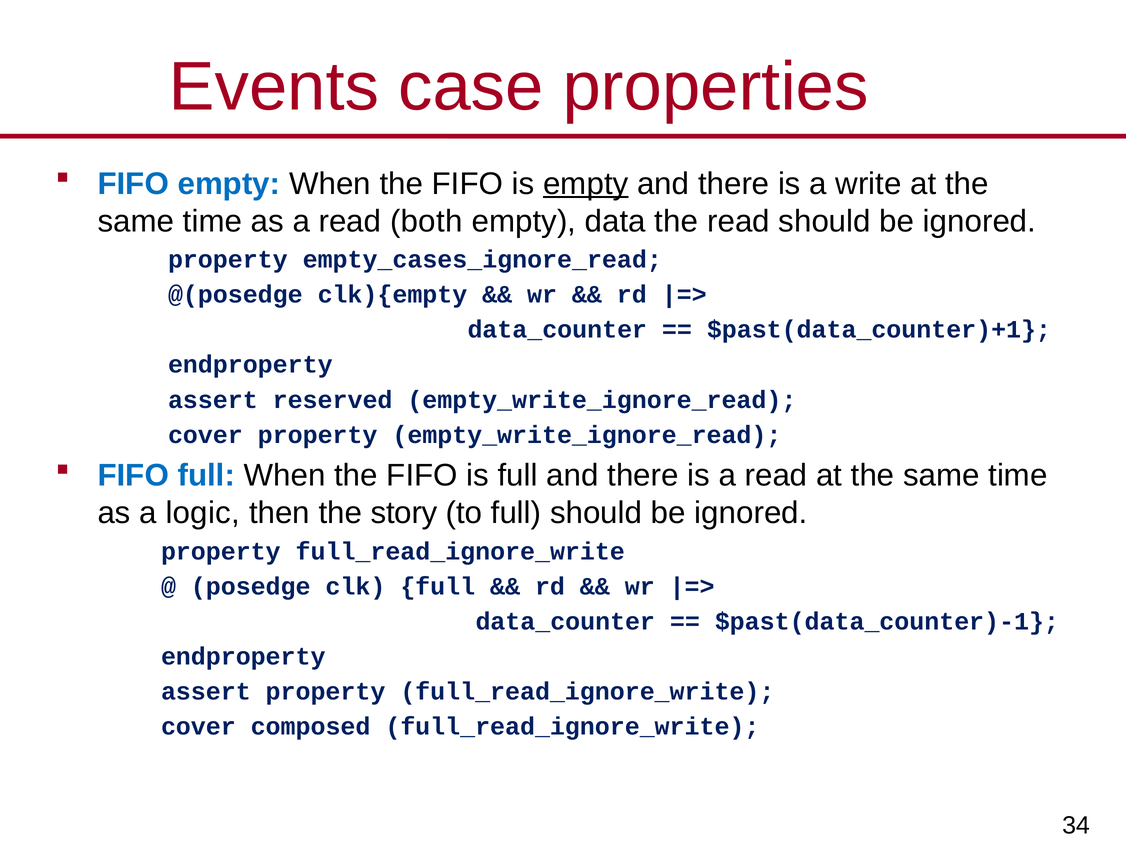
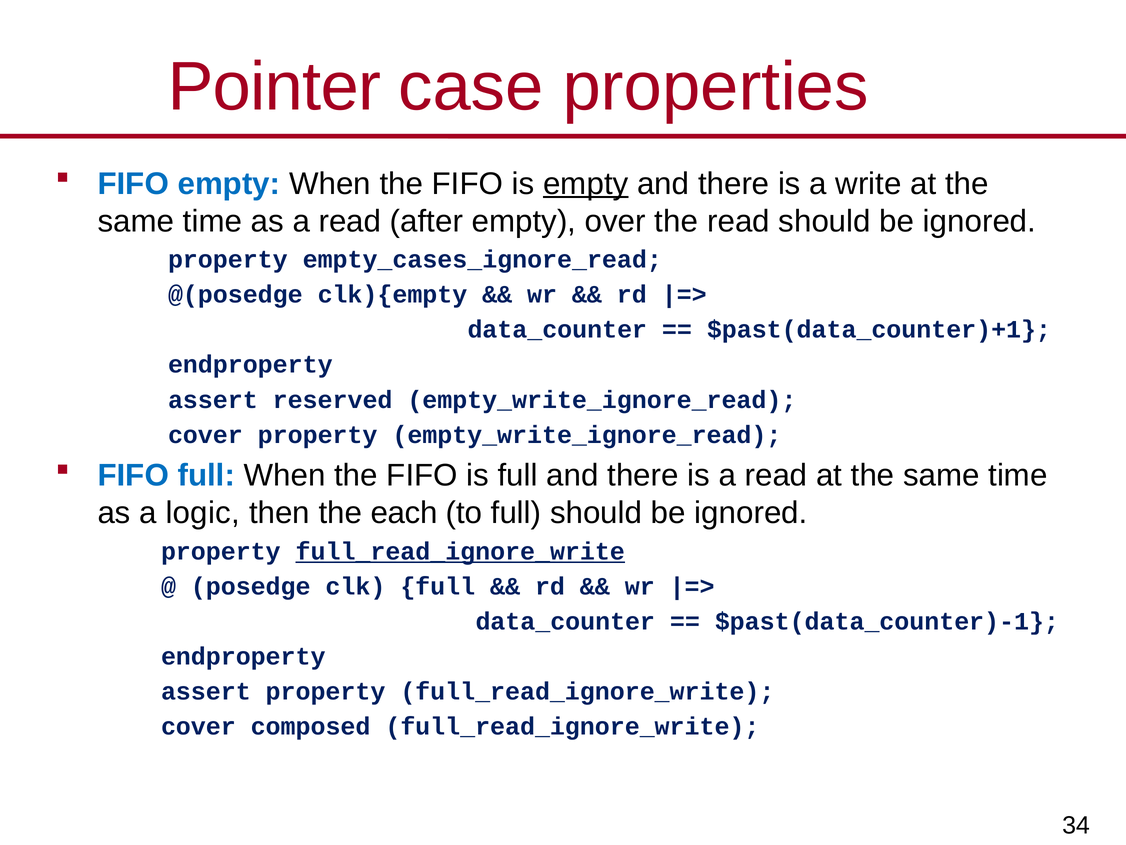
Events: Events -> Pointer (274, 87)
both: both -> after (426, 221)
data: data -> over (615, 221)
story: story -> each (404, 513)
full_read_ignore_write underline: none -> present (460, 551)
